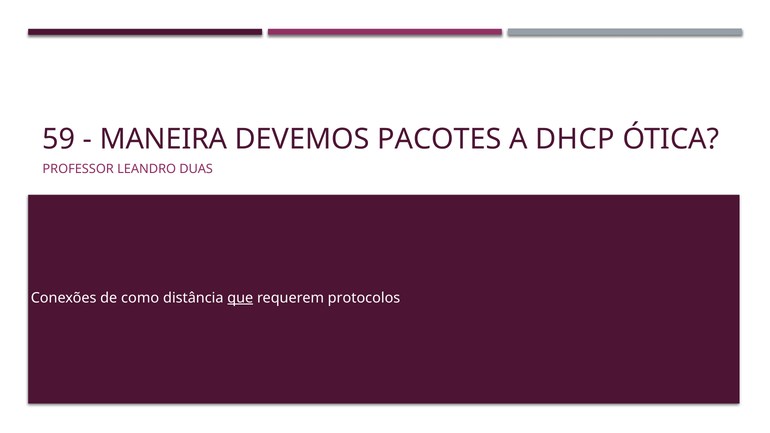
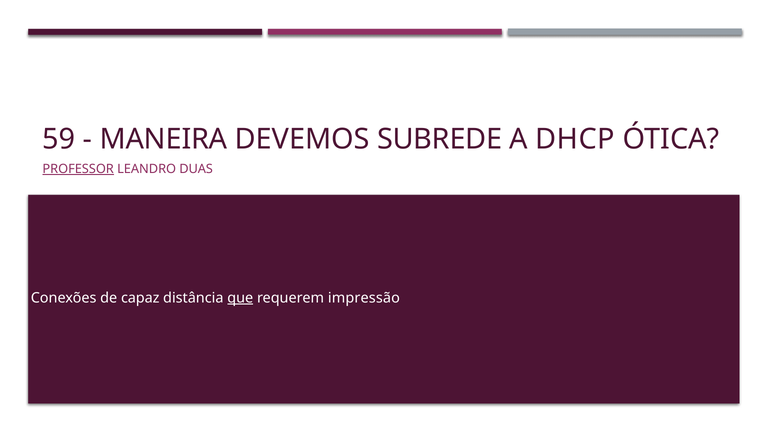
PACOTES: PACOTES -> SUBREDE (440, 139)
PROFESSOR underline: none -> present (78, 169)
como: como -> capaz (140, 298)
protocolos: protocolos -> impressão (364, 298)
